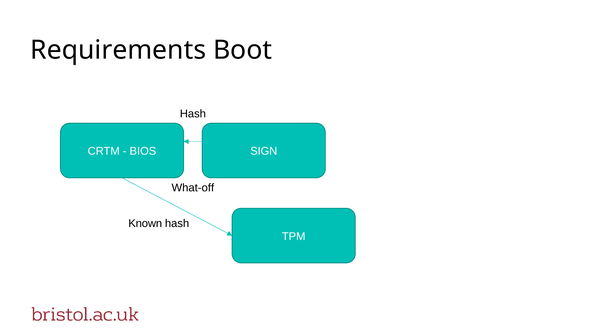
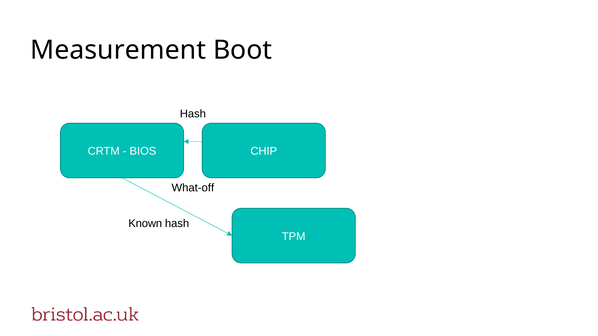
Requirements: Requirements -> Measurement (118, 50)
SIGN: SIGN -> CHIP (264, 151)
